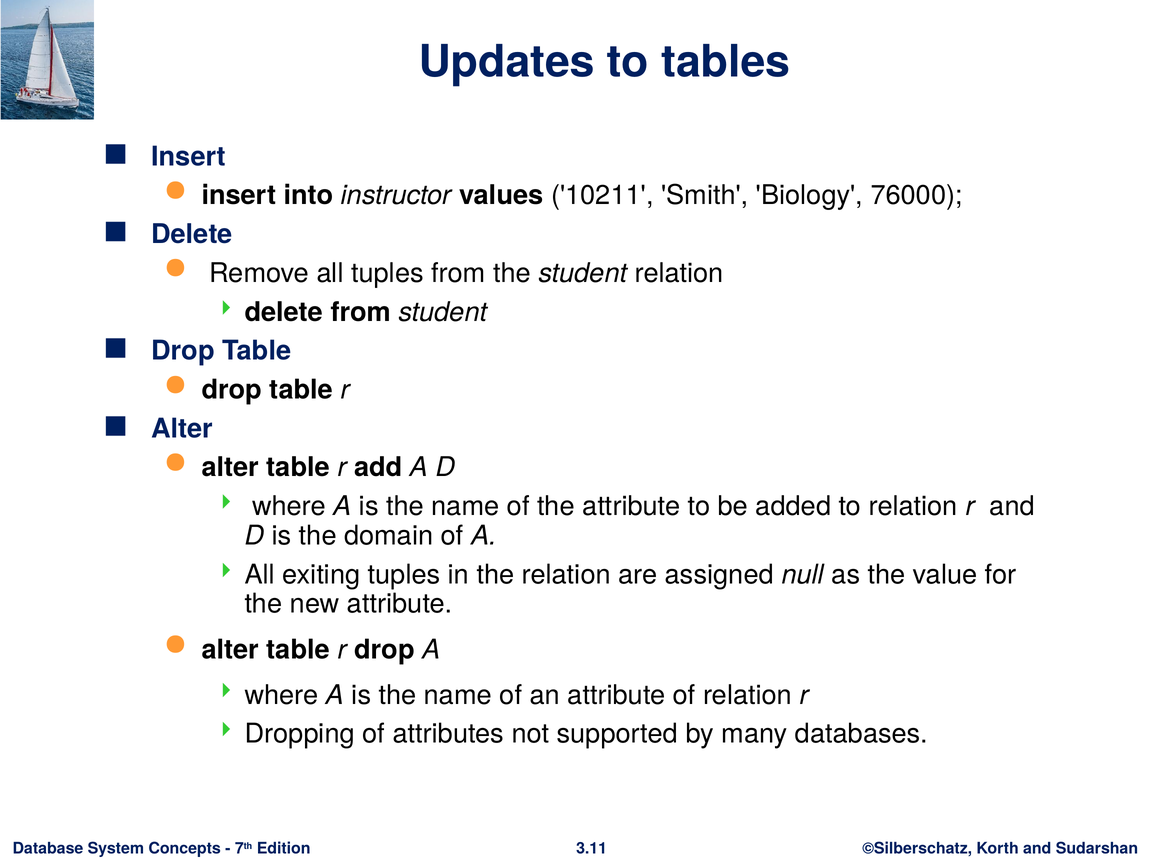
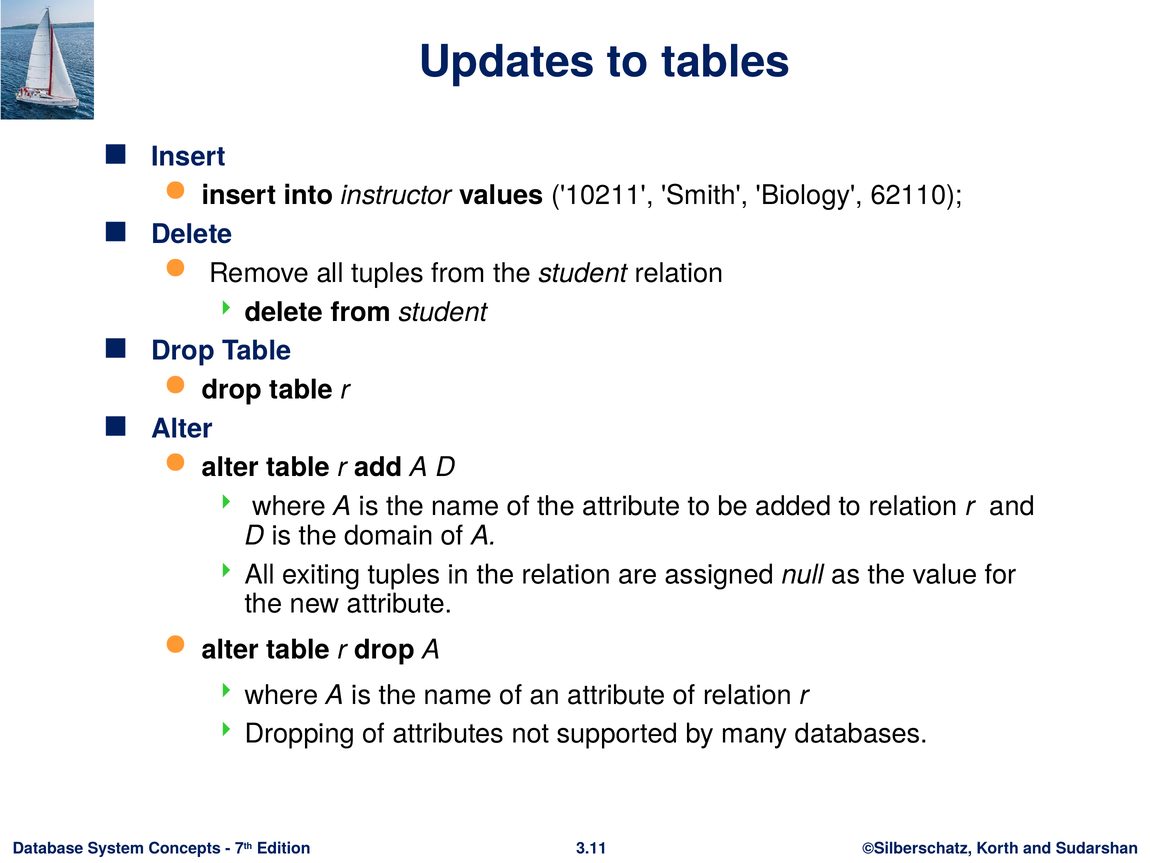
76000: 76000 -> 62110 (917, 195)
